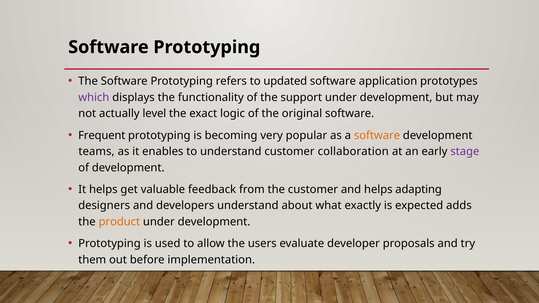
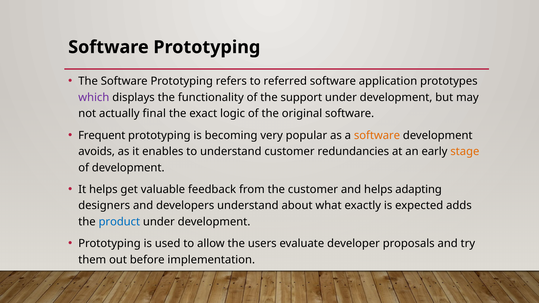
updated: updated -> referred (285, 81)
level: level -> final (154, 114)
teams: teams -> avoids (97, 152)
collaboration: collaboration -> redundancies (353, 152)
stage colour: purple -> orange (465, 152)
product colour: orange -> blue (119, 222)
